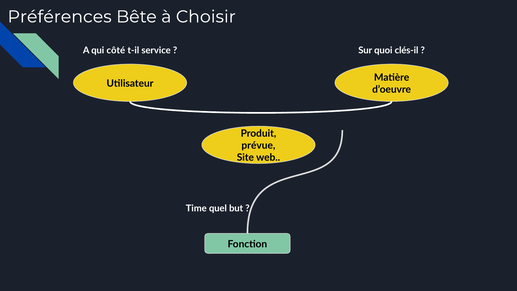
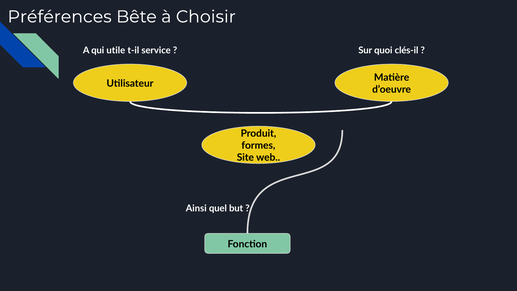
côté: côté -> utile (116, 50)
prévue: prévue -> formes (258, 145)
Time: Time -> Ainsi (196, 208)
